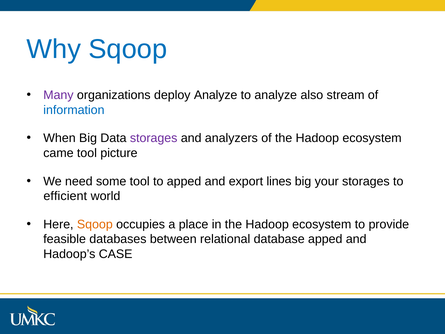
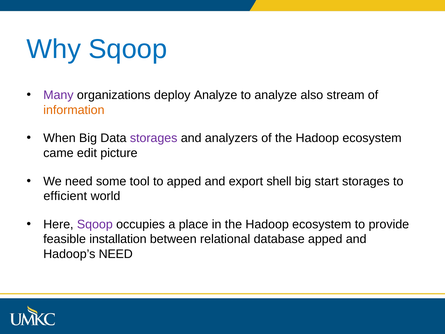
information colour: blue -> orange (74, 110)
came tool: tool -> edit (87, 153)
lines: lines -> shell (279, 181)
your: your -> start (327, 181)
Sqoop colour: orange -> purple (95, 224)
databases: databases -> installation (118, 239)
Hadoop’s CASE: CASE -> NEED (116, 254)
